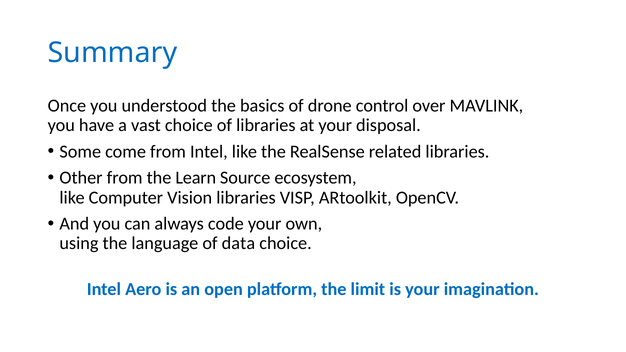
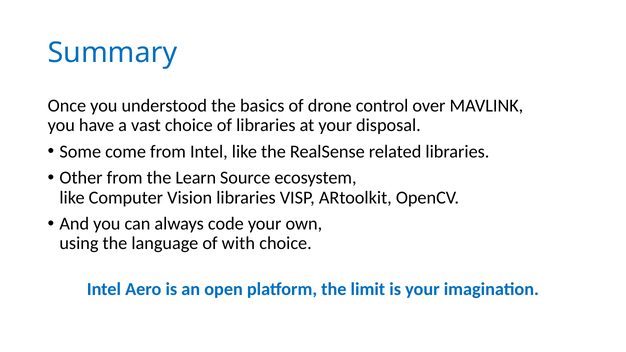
data: data -> with (238, 243)
